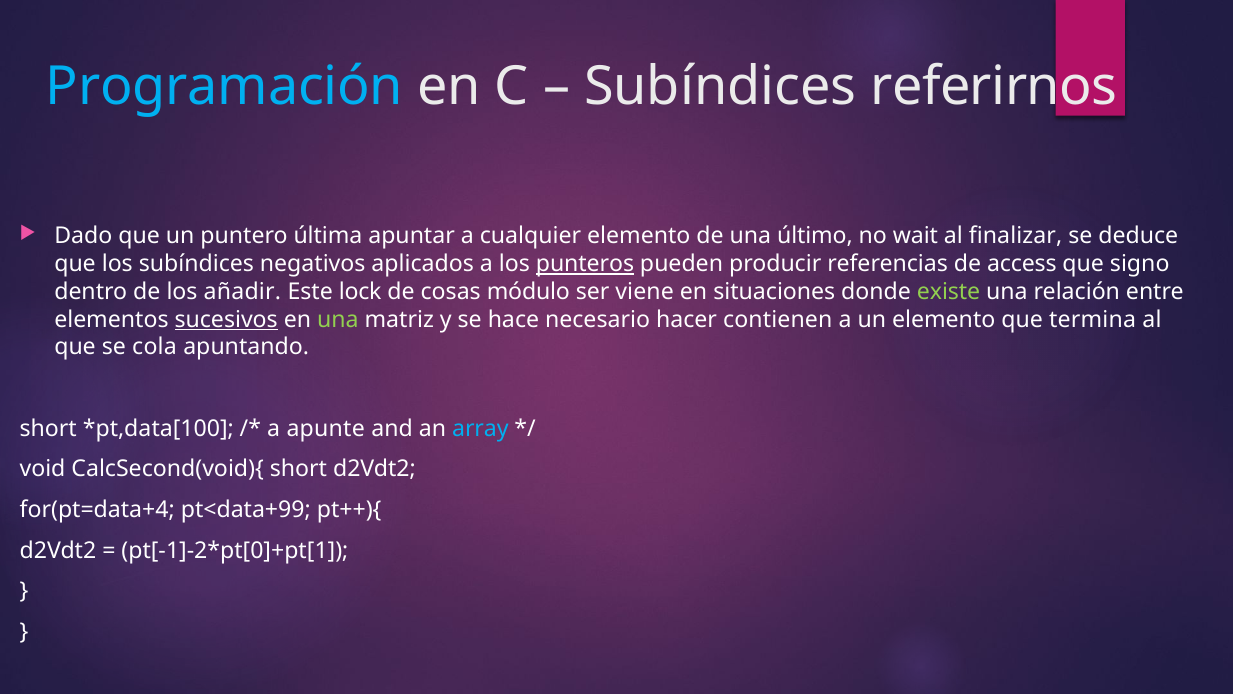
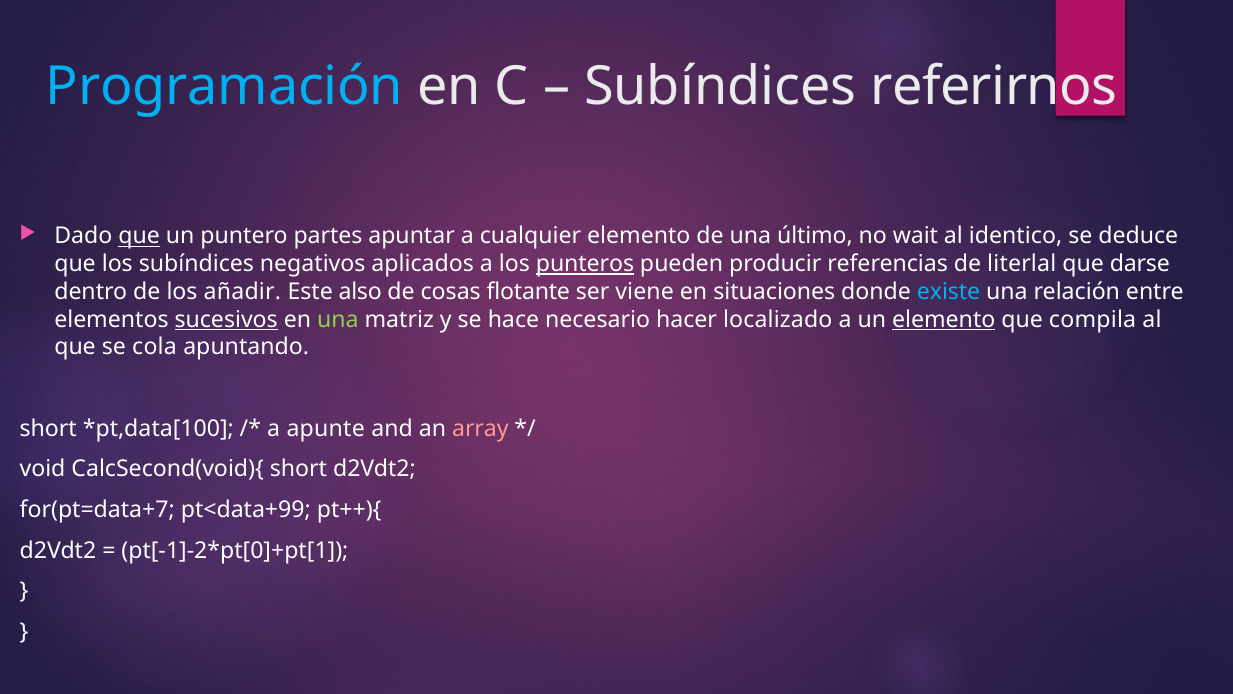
que underline: none -> present (139, 236)
última: última -> partes (328, 236)
finalizar: finalizar -> identico (1016, 236)
access: access -> literlal (1022, 264)
signo: signo -> darse (1140, 264)
lock: lock -> also (360, 292)
módulo: módulo -> flotante (528, 292)
existe colour: light green -> light blue (949, 292)
contienen: contienen -> localizado (778, 319)
elemento underline: none -> present (944, 319)
termina: termina -> compila (1093, 319)
array colour: light blue -> pink (480, 428)
for(pt=data+4: for(pt=data+4 -> for(pt=data+7 (97, 509)
